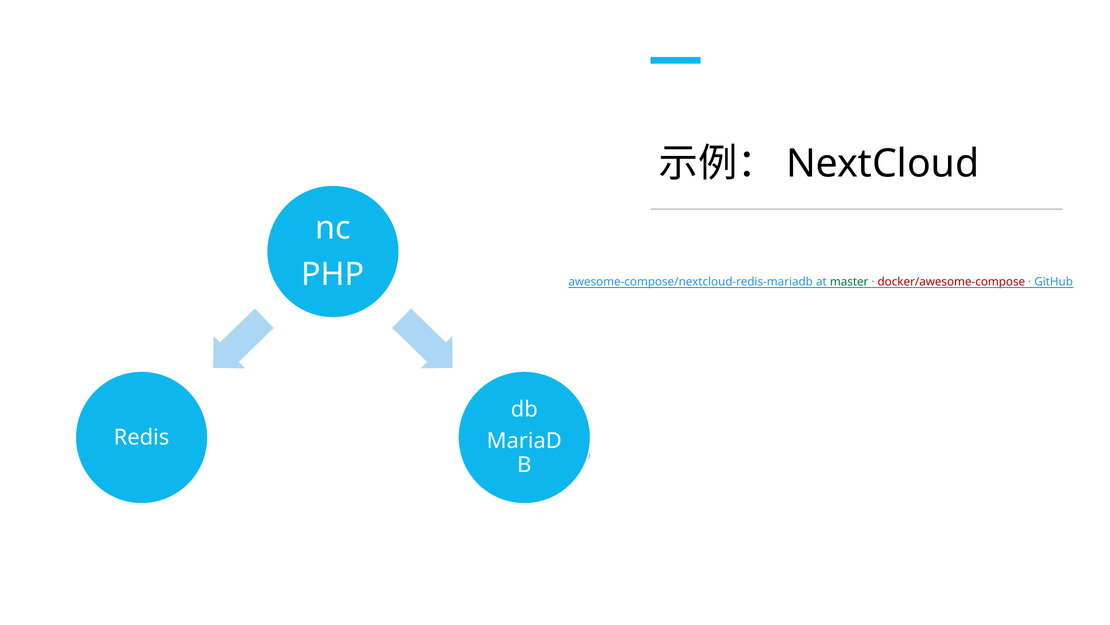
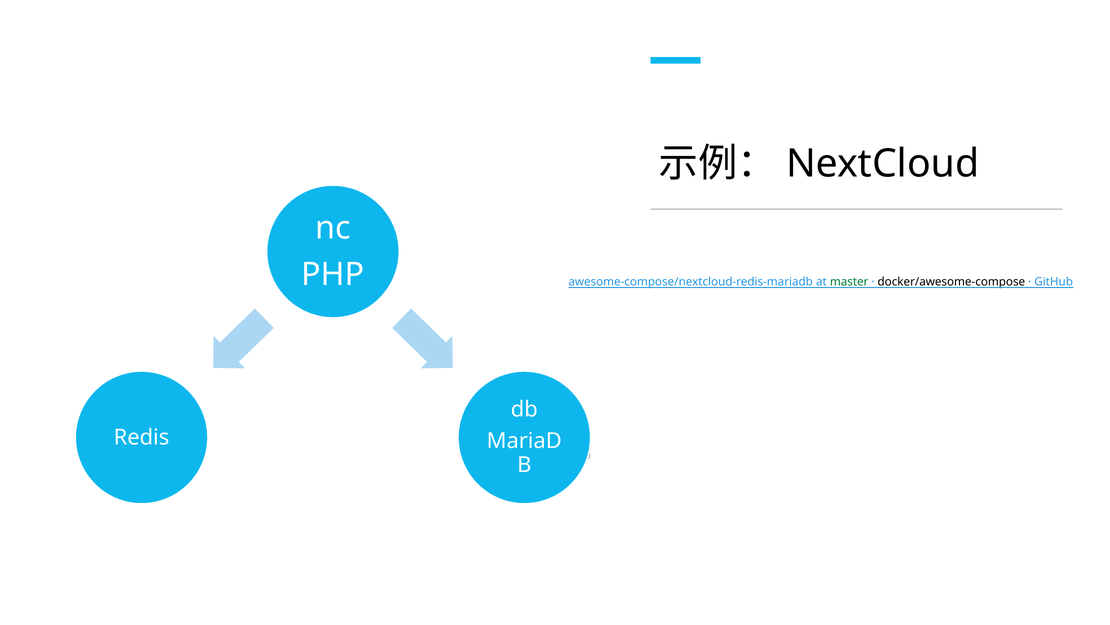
docker/awesome-compose colour: red -> black (951, 282)
